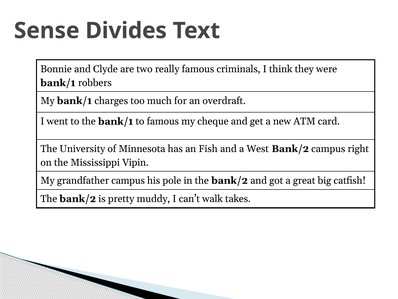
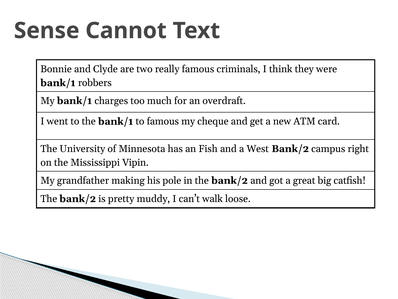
Divides: Divides -> Cannot (126, 31)
grandfather campus: campus -> making (128, 180)
takes: takes -> loose (238, 198)
